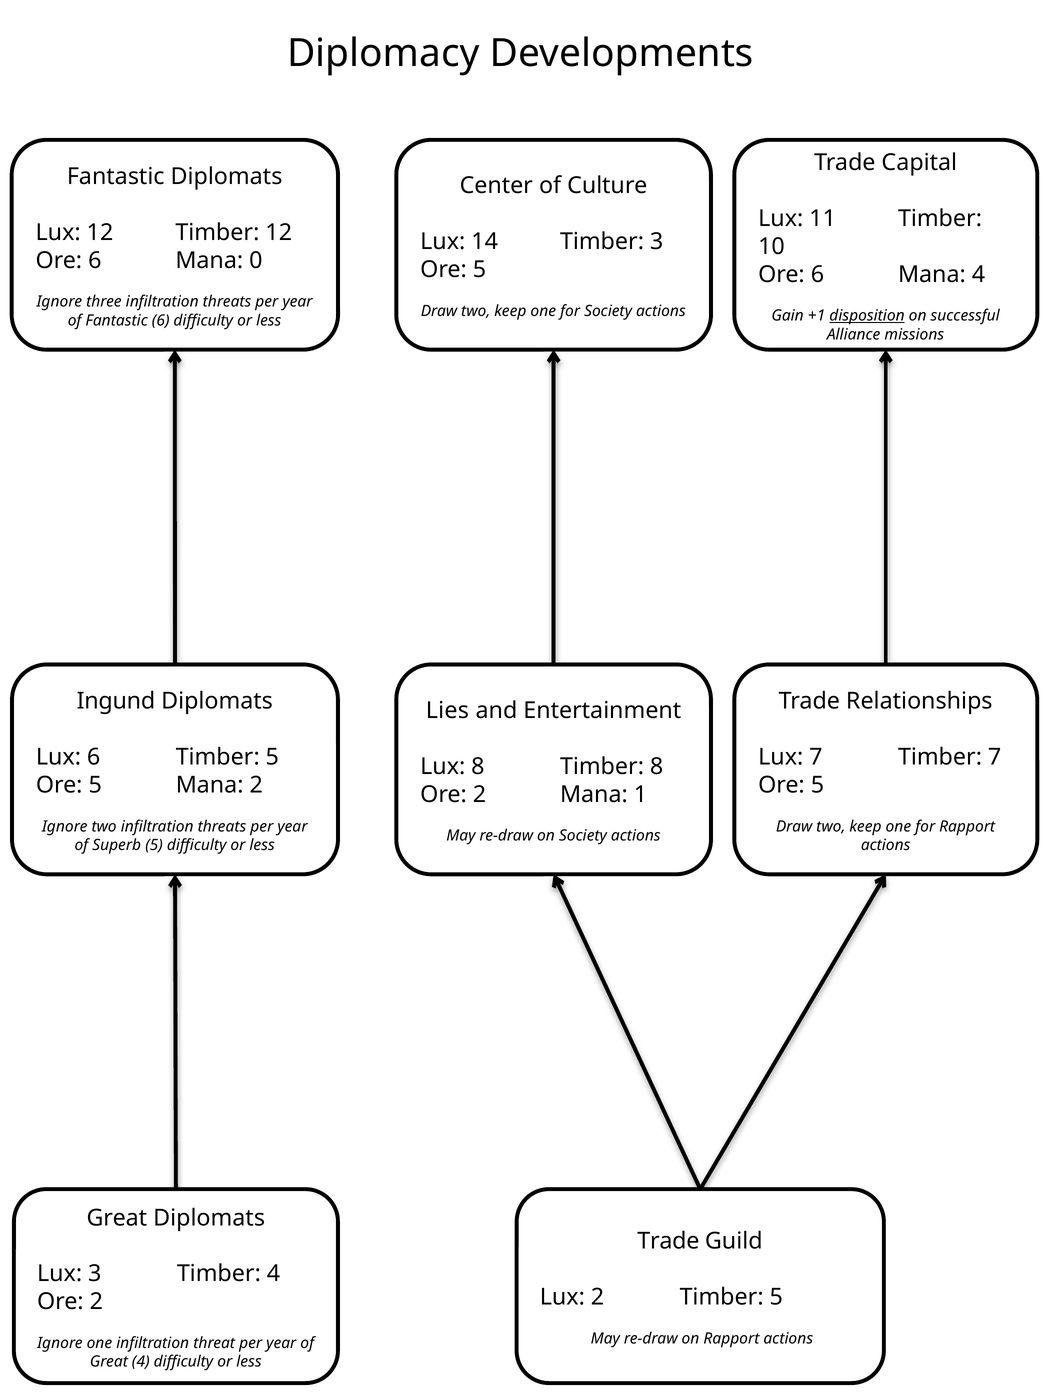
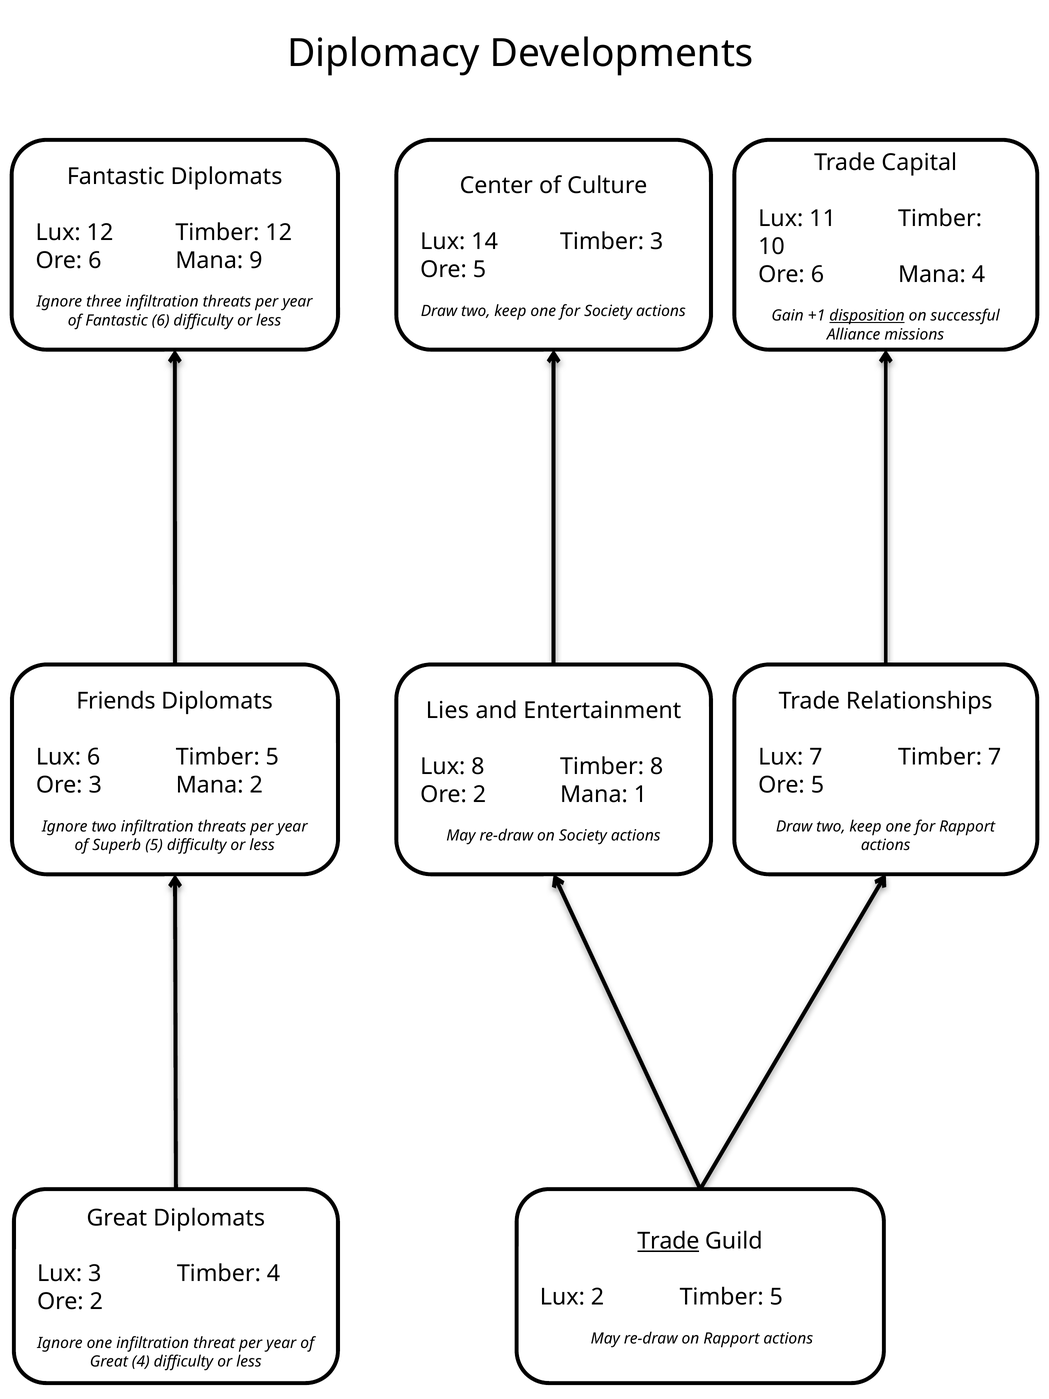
0: 0 -> 9 (256, 260)
Ingund: Ingund -> Friends (116, 701)
5: 5 -> 3 (95, 785)
Trade underline: none -> present (668, 1241)
